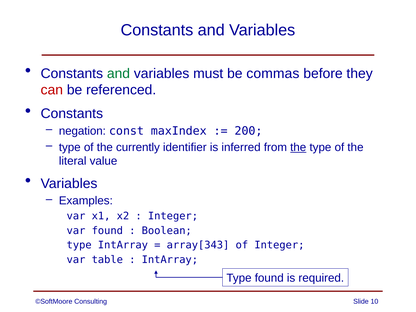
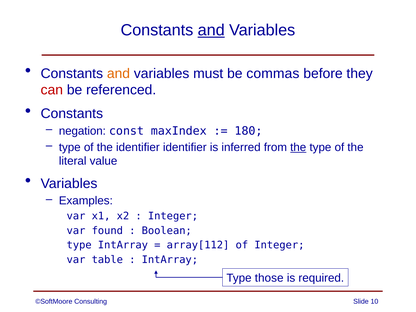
and underline: none -> present (211, 30)
and colour: green -> orange (118, 73)
200: 200 -> 180 (248, 131)
the currently: currently -> identifier (138, 147)
array[343: array[343 -> array[112 (198, 245)
Type found: found -> those (269, 278)
